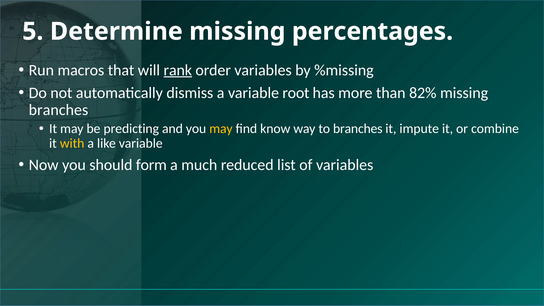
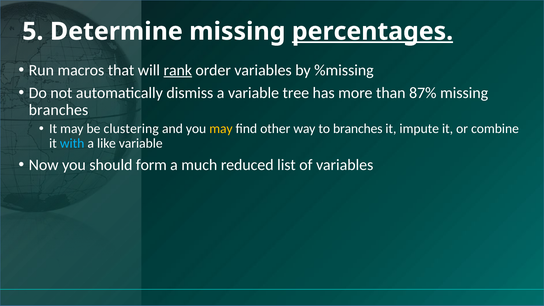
percentages underline: none -> present (373, 31)
root: root -> tree (296, 93)
82%: 82% -> 87% (423, 93)
predicting: predicting -> clustering (131, 129)
know: know -> other (275, 129)
with colour: yellow -> light blue (72, 143)
